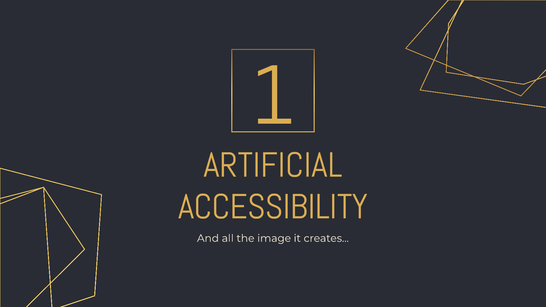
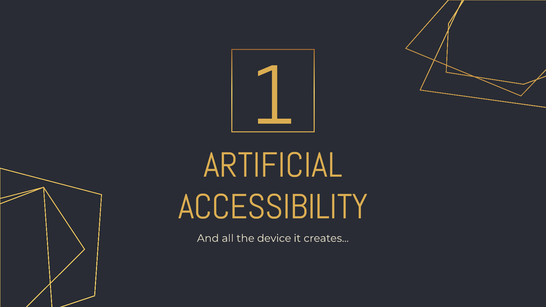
image: image -> device (274, 238)
